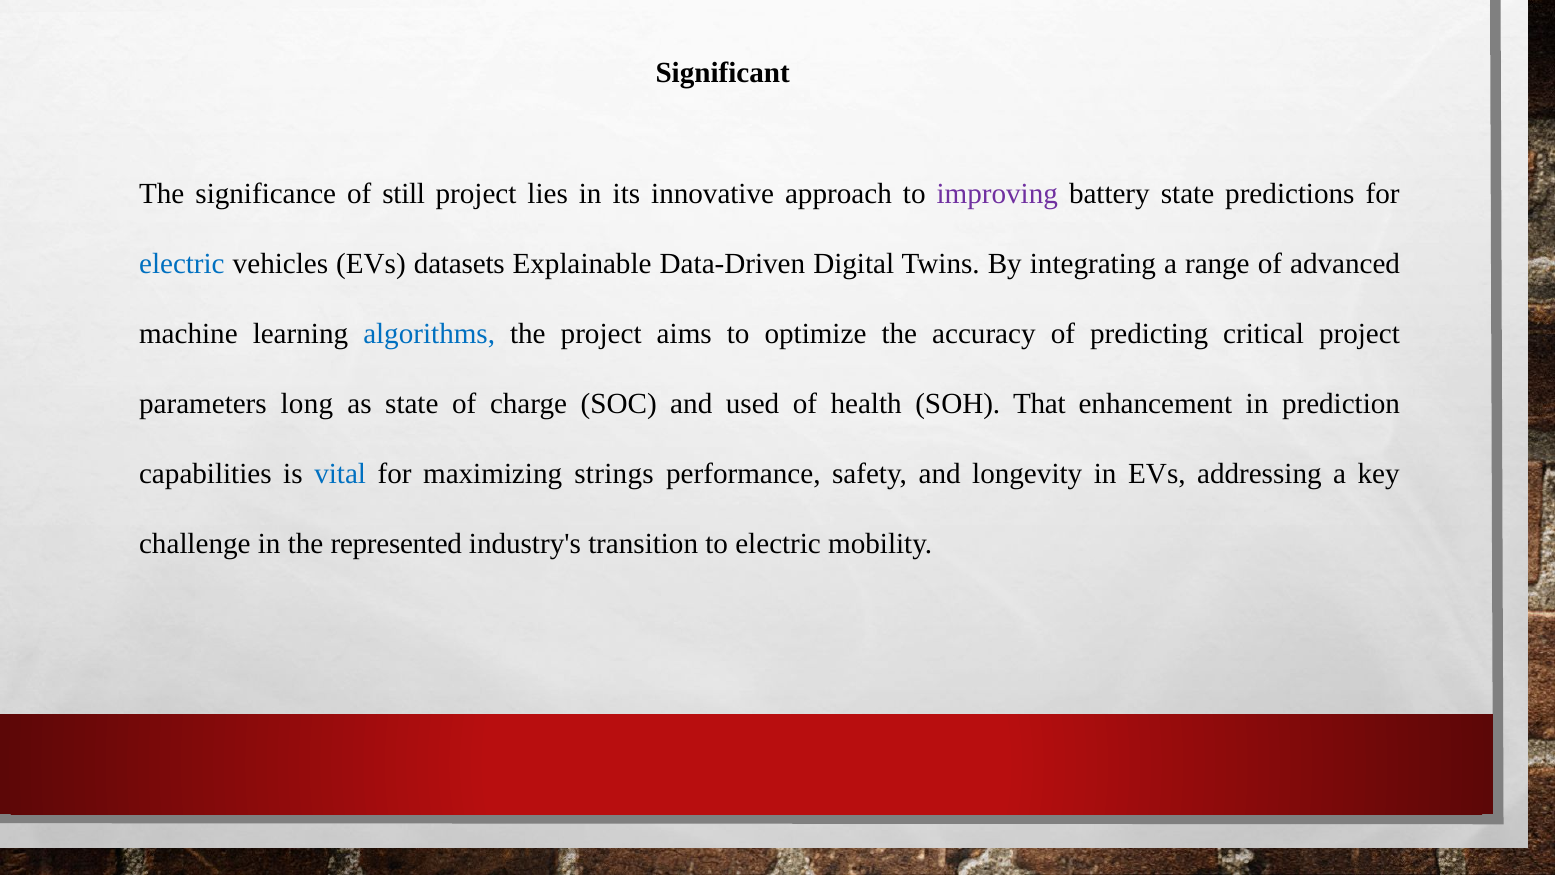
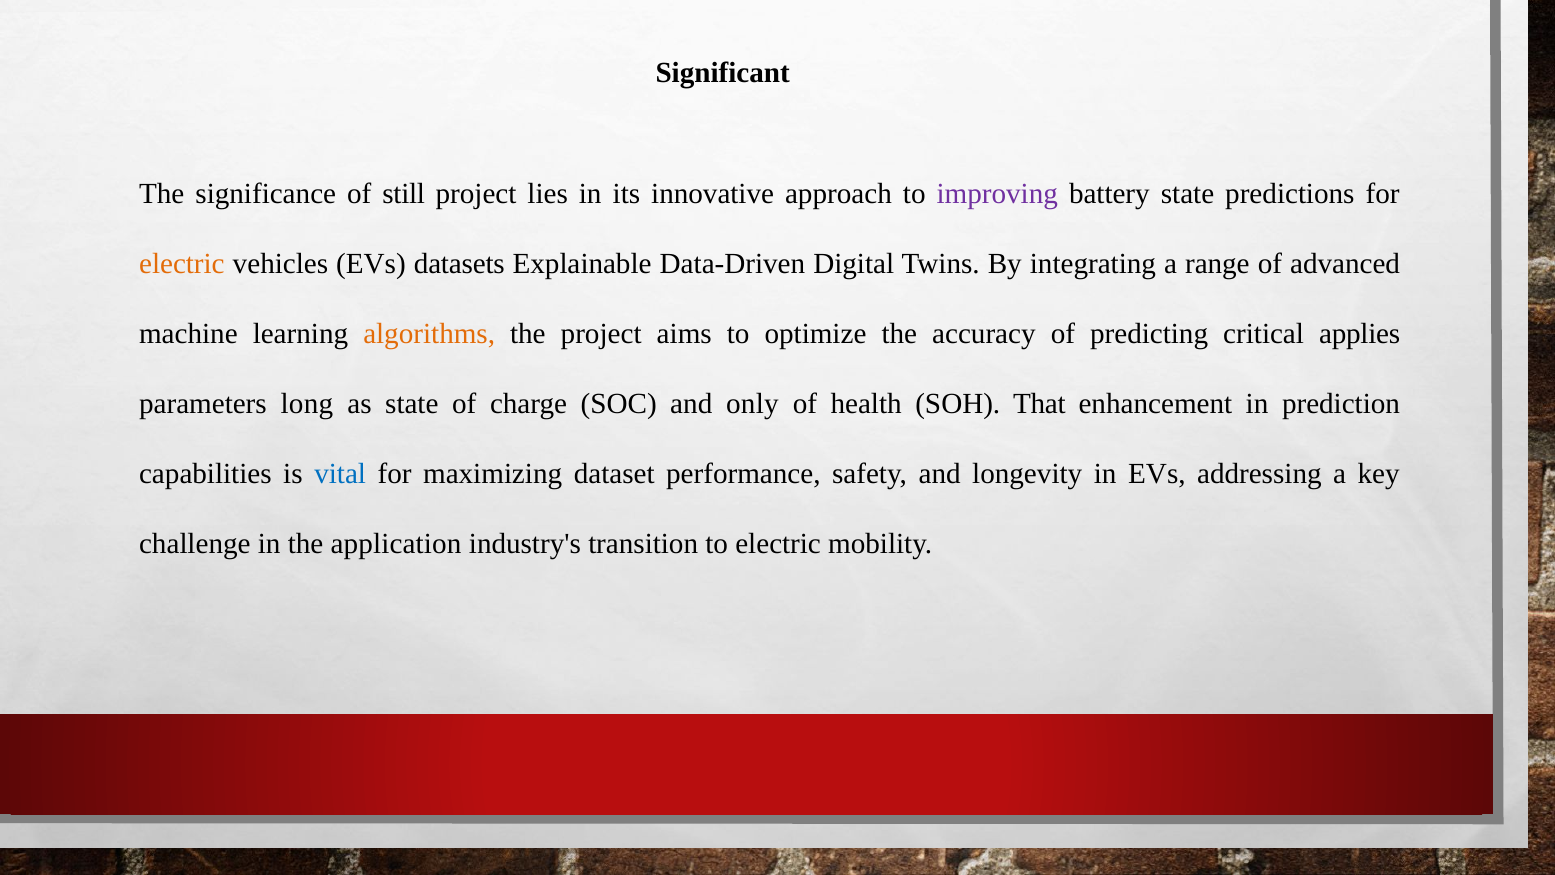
electric colour: blue -> orange (182, 263)
algorithms colour: blue -> orange (429, 333)
critical project: project -> applies (1360, 333)
used: used -> only (752, 403)
strings: strings -> dataset (614, 473)
represented: represented -> application (396, 543)
